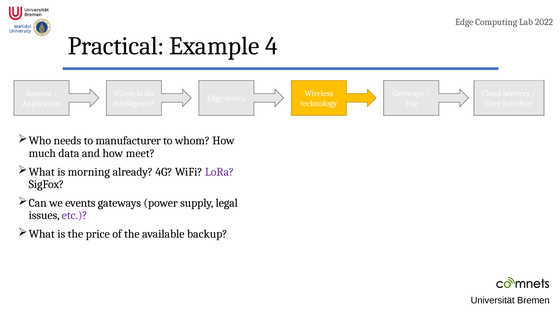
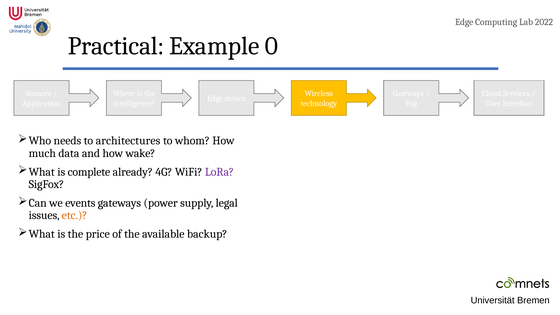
4: 4 -> 0 (271, 46)
manufacturer: manufacturer -> architectures (128, 141)
meet: meet -> wake (140, 153)
morning: morning -> complete (89, 172)
etc colour: purple -> orange (75, 215)
